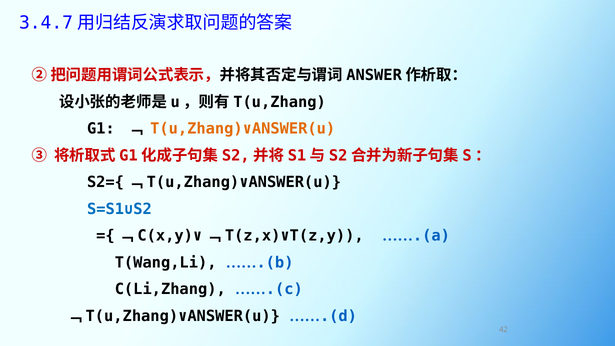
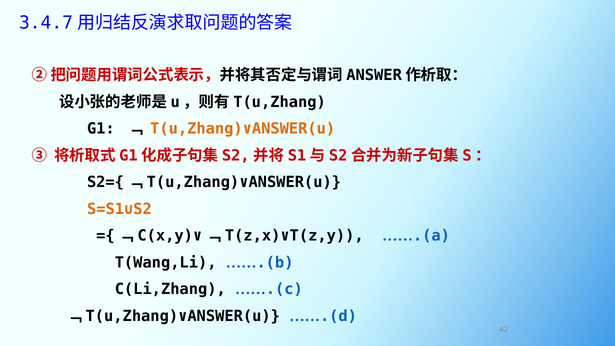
S=S1∪S2 colour: blue -> orange (119, 209)
